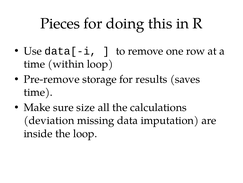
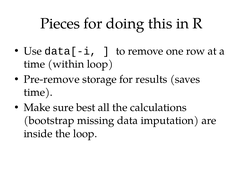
size: size -> best (86, 107)
deviation: deviation -> bootstrap (49, 120)
